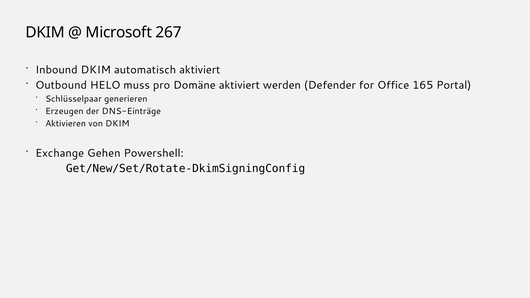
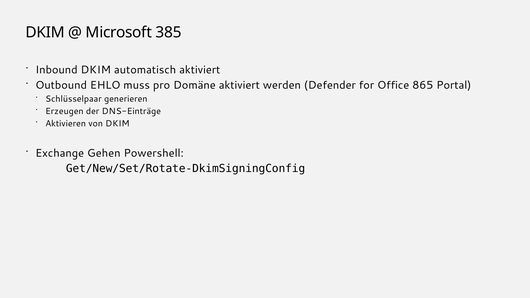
267: 267 -> 385 (168, 32)
HELO: HELO -> EHLO (105, 85)
165: 165 -> 865 (423, 85)
